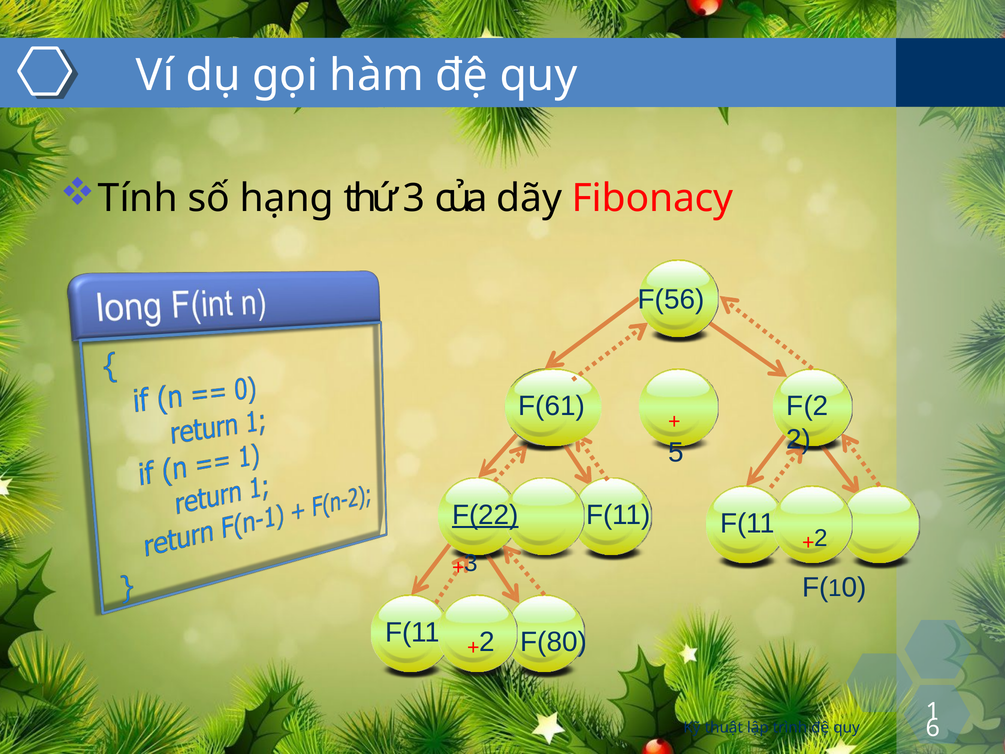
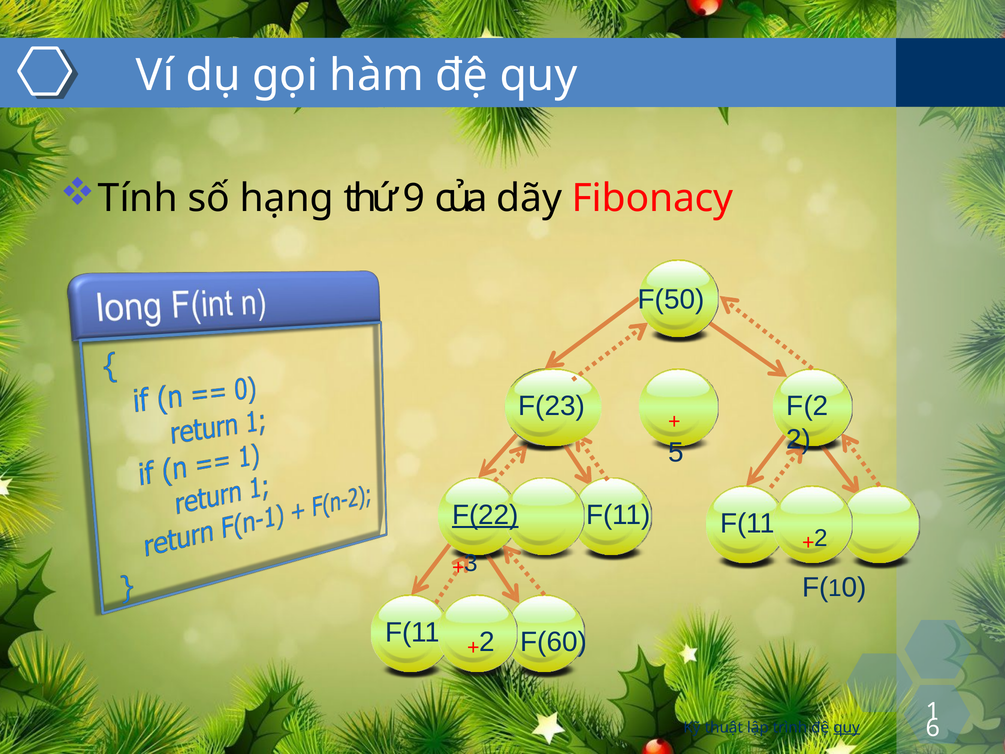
thứ 3: 3 -> 9 (414, 198)
F(56: F(56 -> F(50 (671, 299)
F(61: F(61 -> F(23 (552, 406)
F(80: F(80 -> F(60 (554, 642)
quy underline: none -> present (847, 727)
